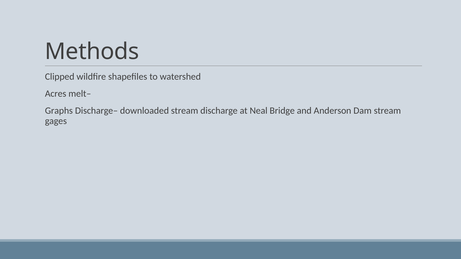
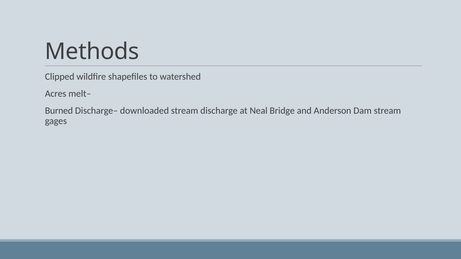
Graphs: Graphs -> Burned (59, 111)
